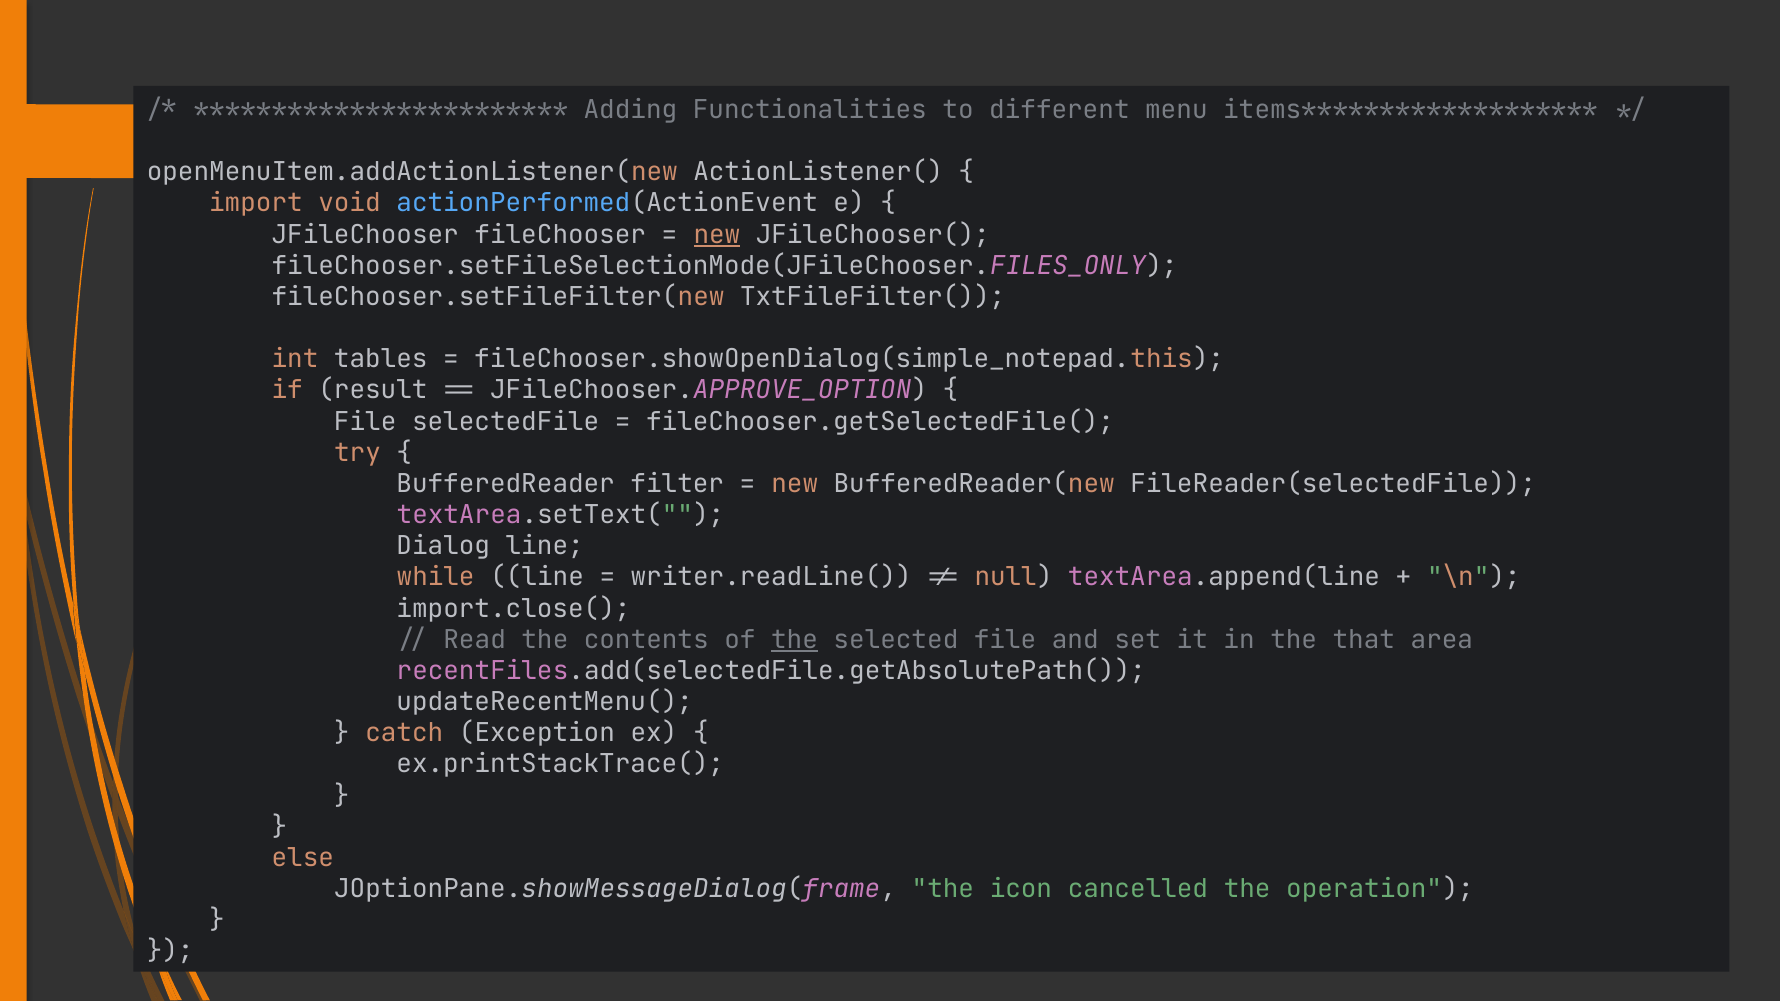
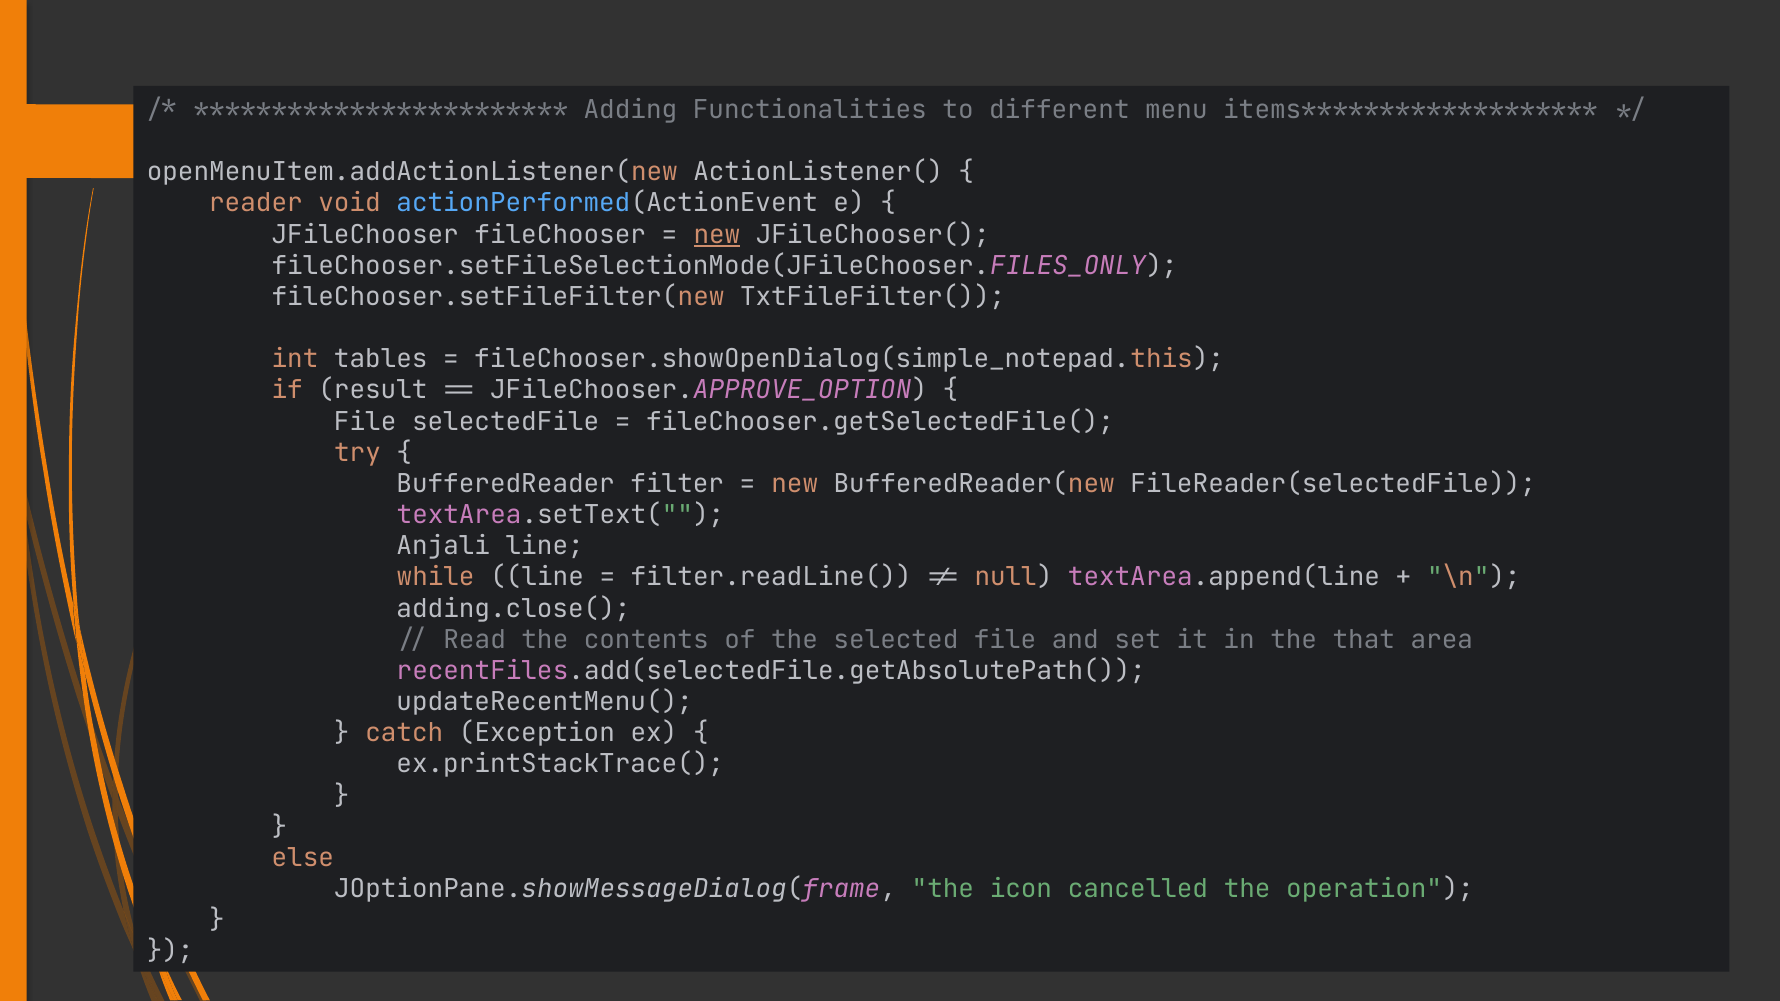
import: import -> reader (256, 203)
Dialog: Dialog -> Anjali (443, 546)
writer.readLine(: writer.readLine( -> filter.readLine( (771, 577)
import.close(: import.close( -> adding.close( (513, 609)
the underline: present -> none (794, 640)
